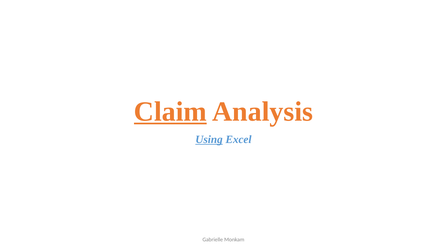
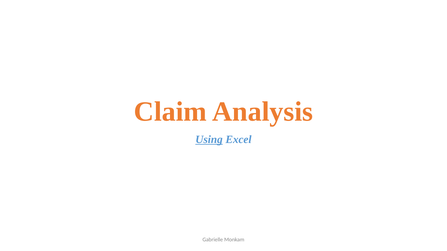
Claim underline: present -> none (170, 112)
